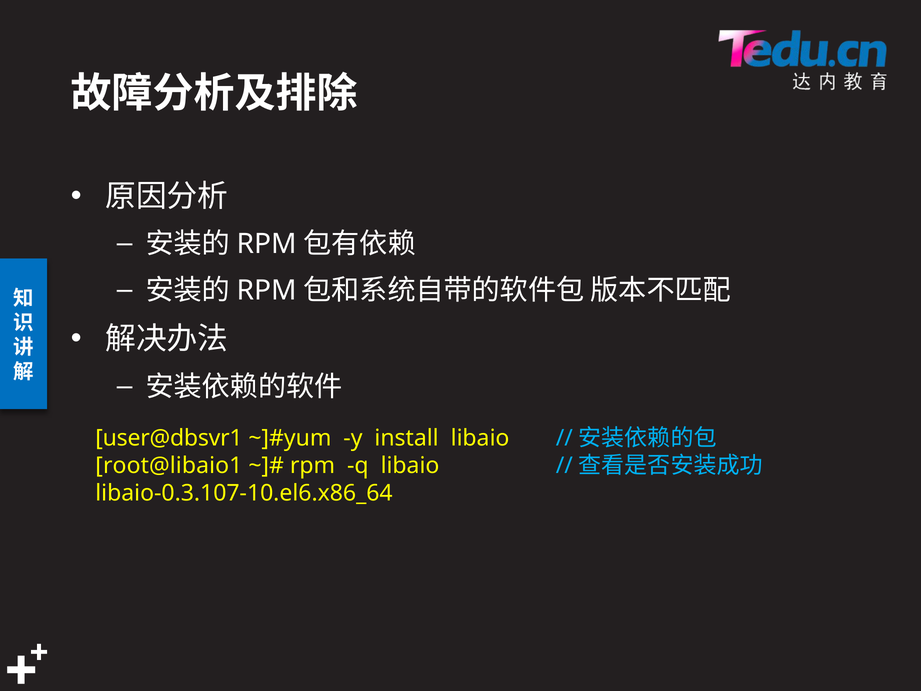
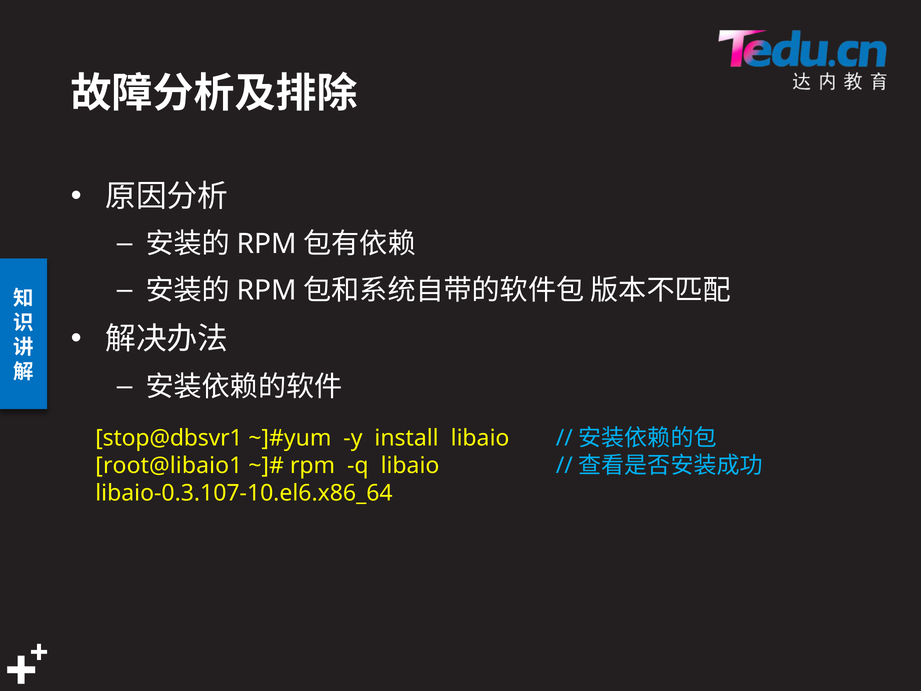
user@dbsvr1: user@dbsvr1 -> stop@dbsvr1 (169, 438)
